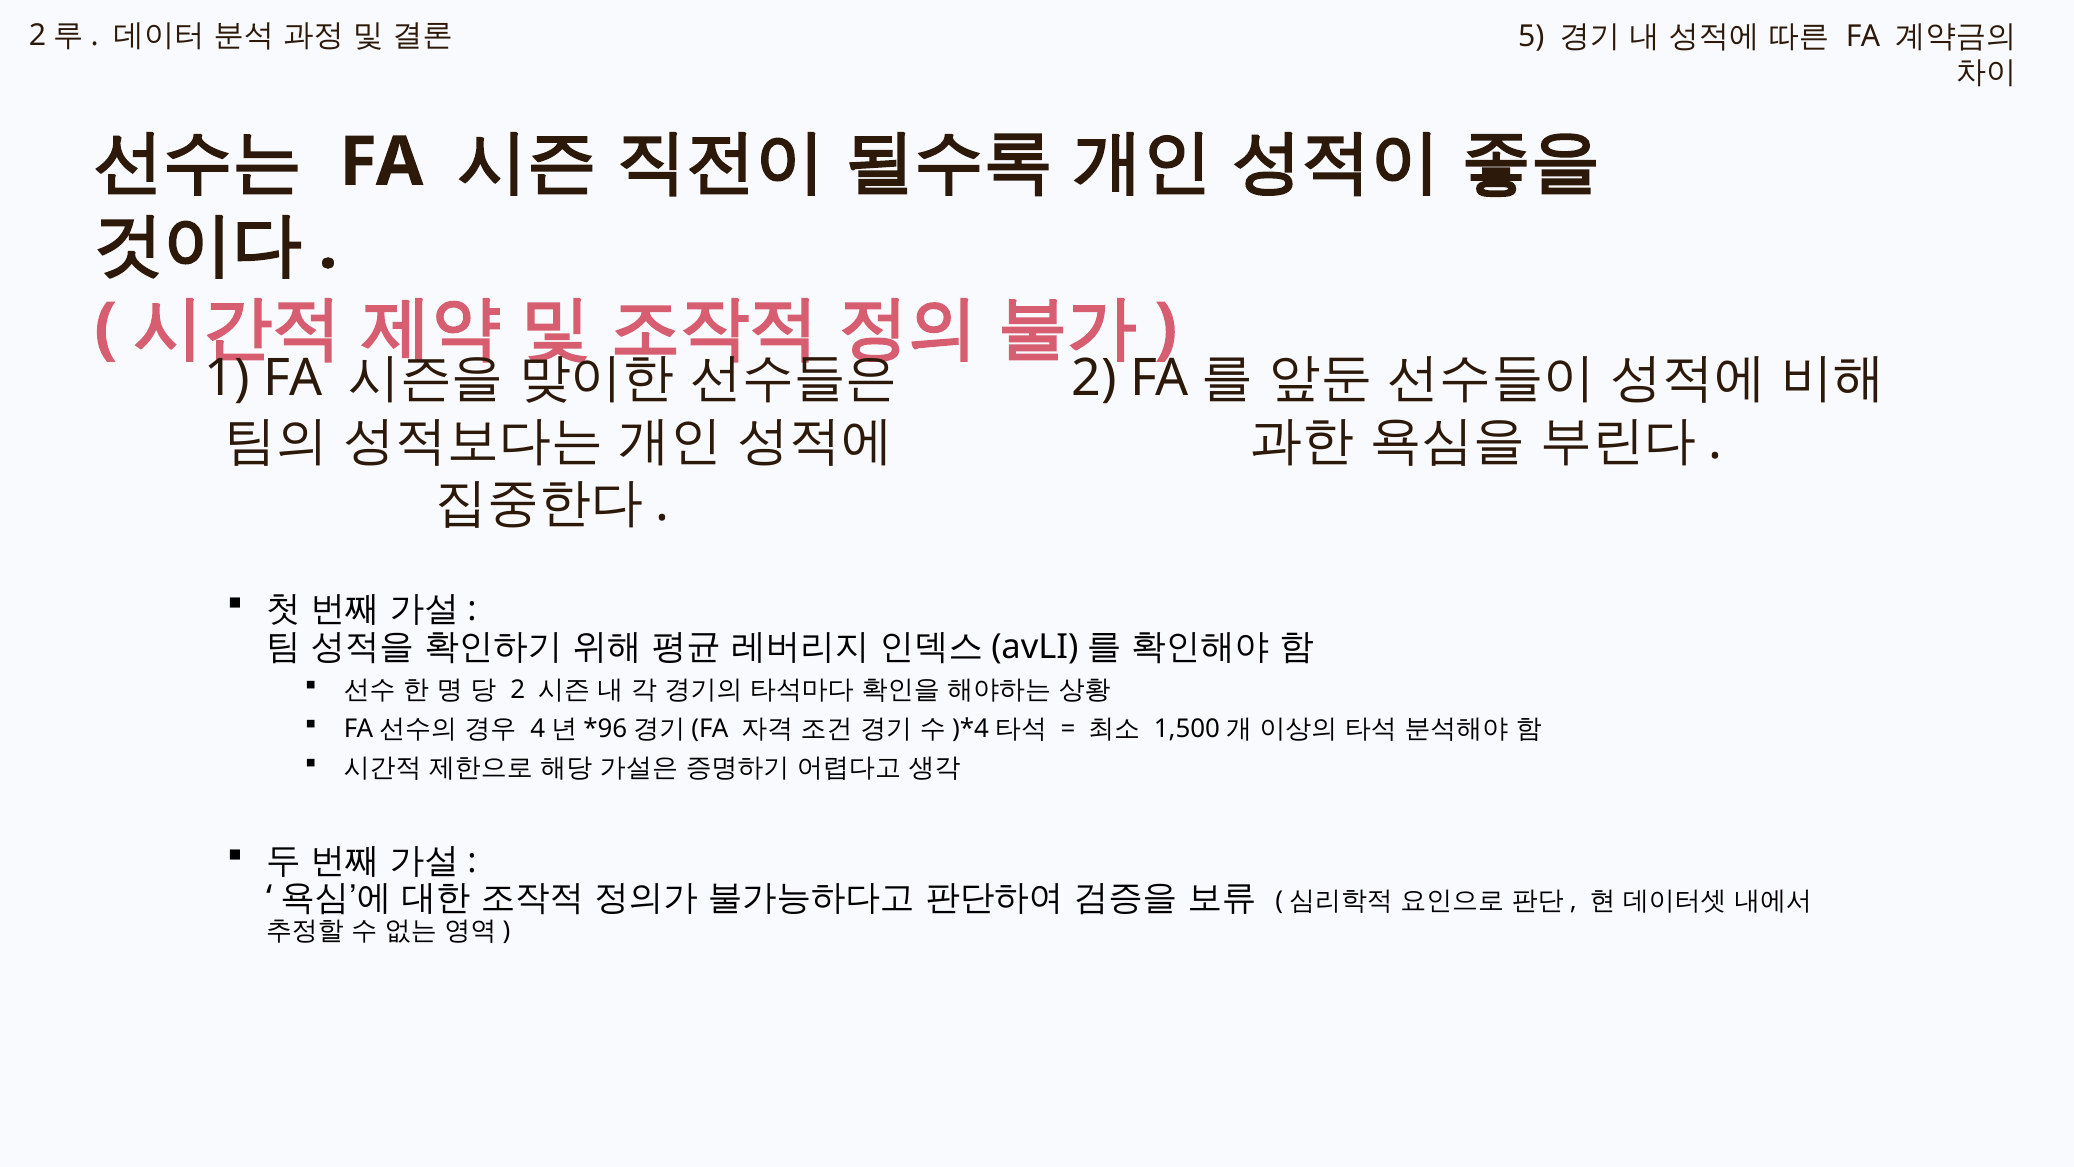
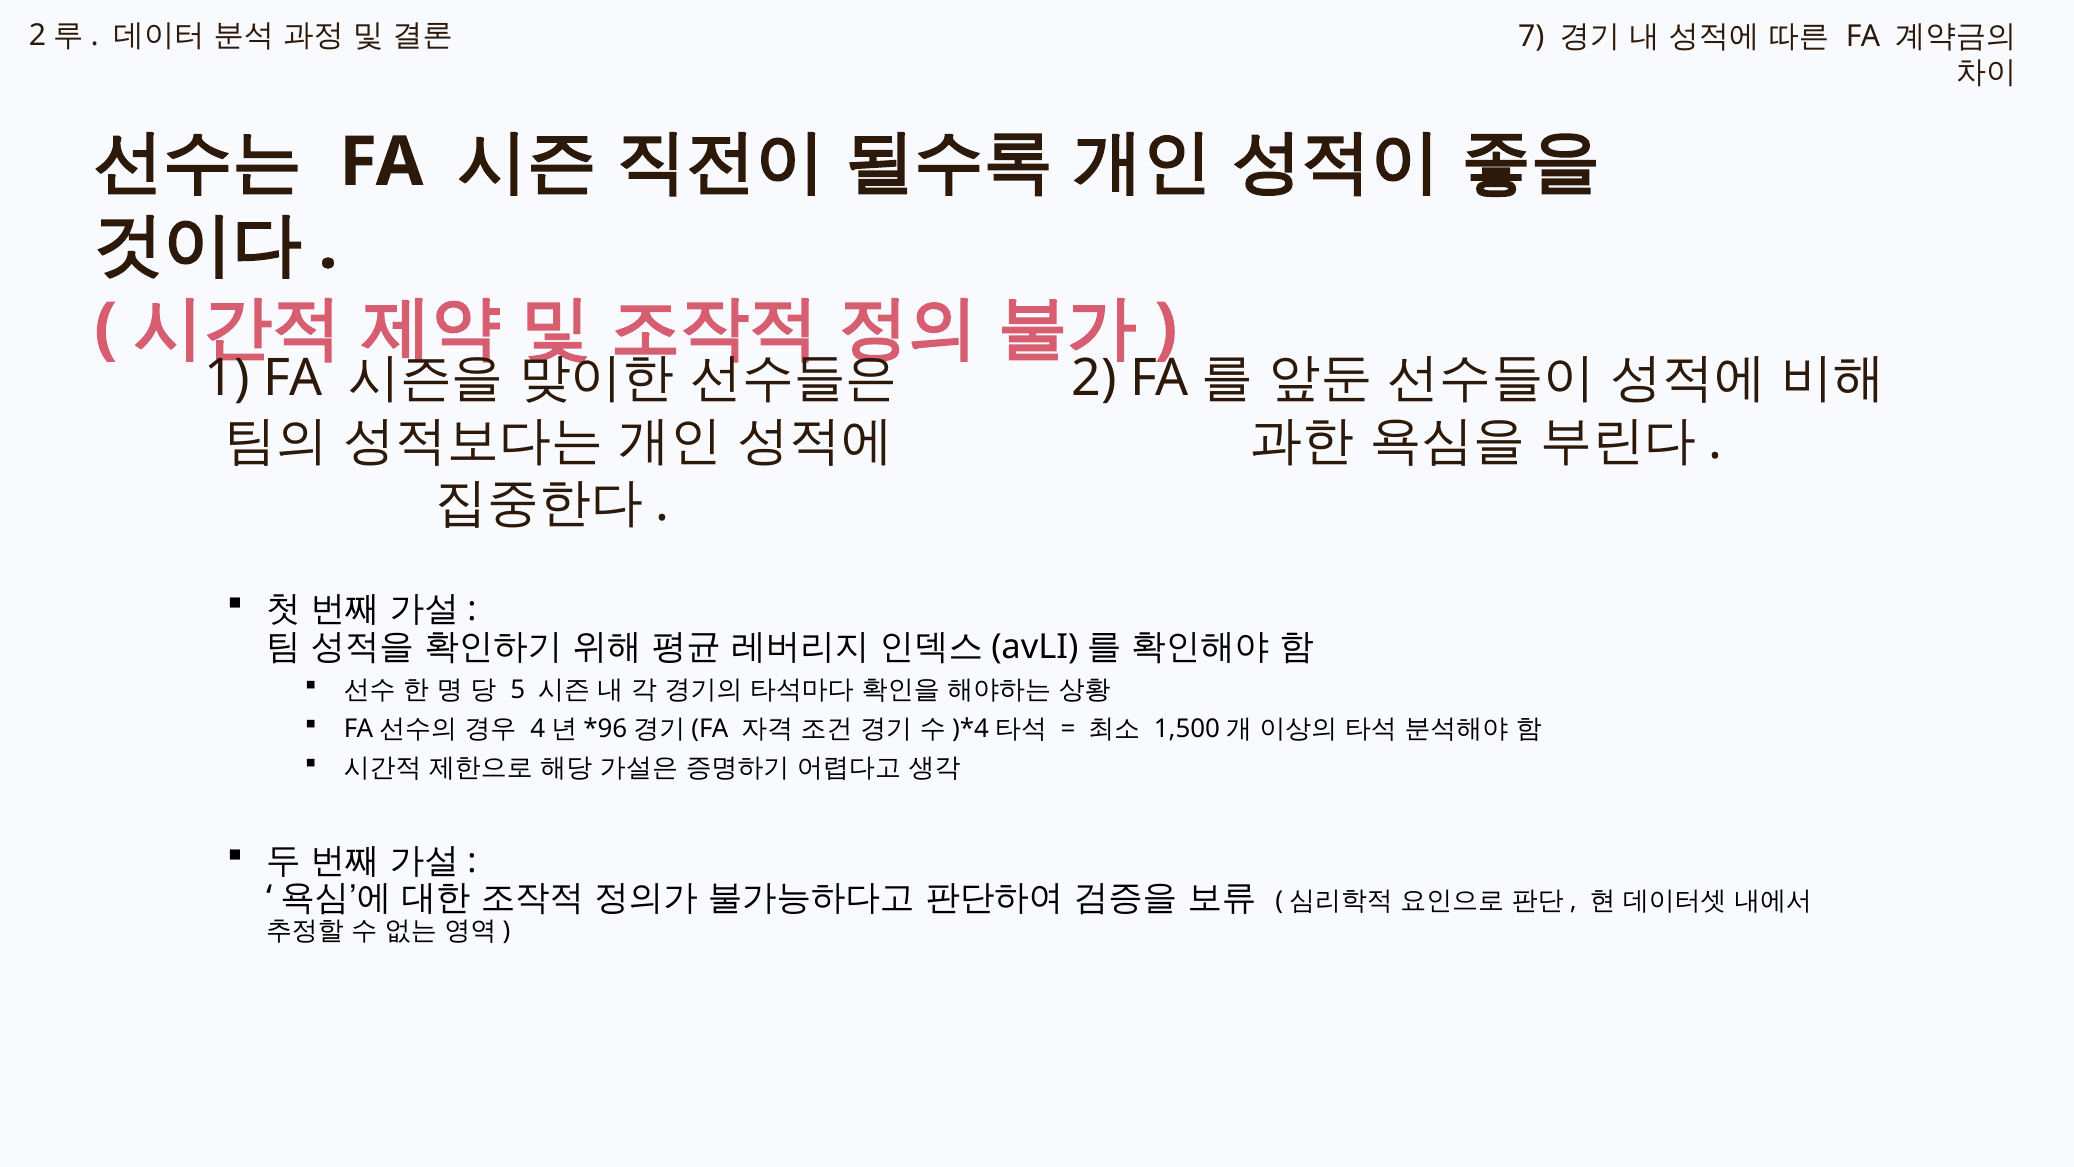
5: 5 -> 7 (1531, 36)
2: 2 -> 5 (518, 690)
